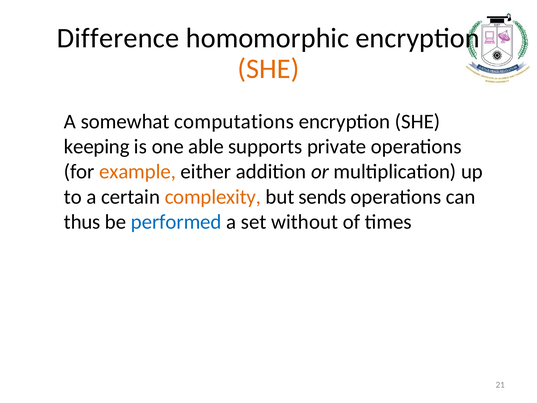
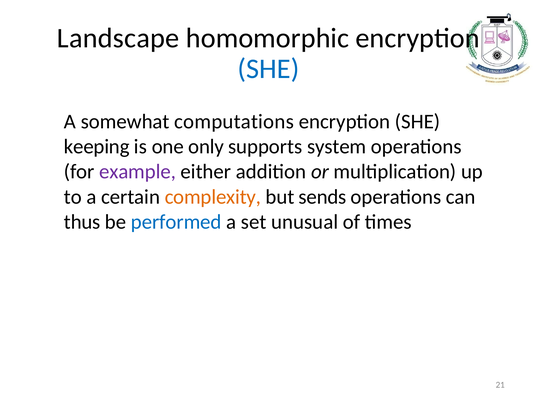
Difference: Difference -> Landscape (118, 38)
SHE colour: orange -> blue (268, 69)
able: able -> only (206, 147)
private: private -> system (337, 147)
example colour: orange -> purple (138, 172)
without: without -> unusual (305, 222)
